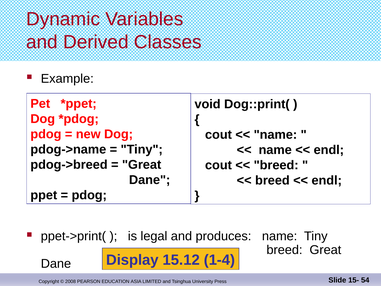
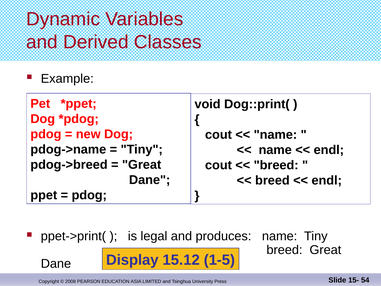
1-4: 1-4 -> 1-5 (219, 260)
